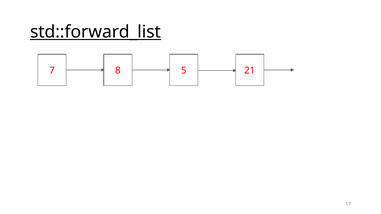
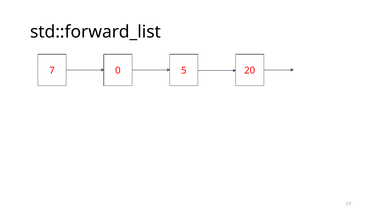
std::forward_list underline: present -> none (95, 32)
8: 8 -> 0 (118, 71)
21: 21 -> 20 (250, 71)
